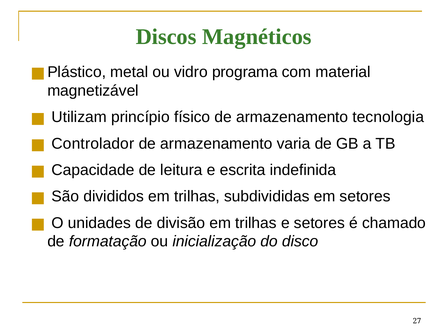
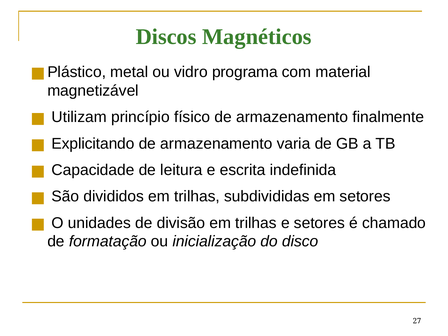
tecnologia: tecnologia -> finalmente (388, 117)
Controlador: Controlador -> Explicitando (93, 144)
